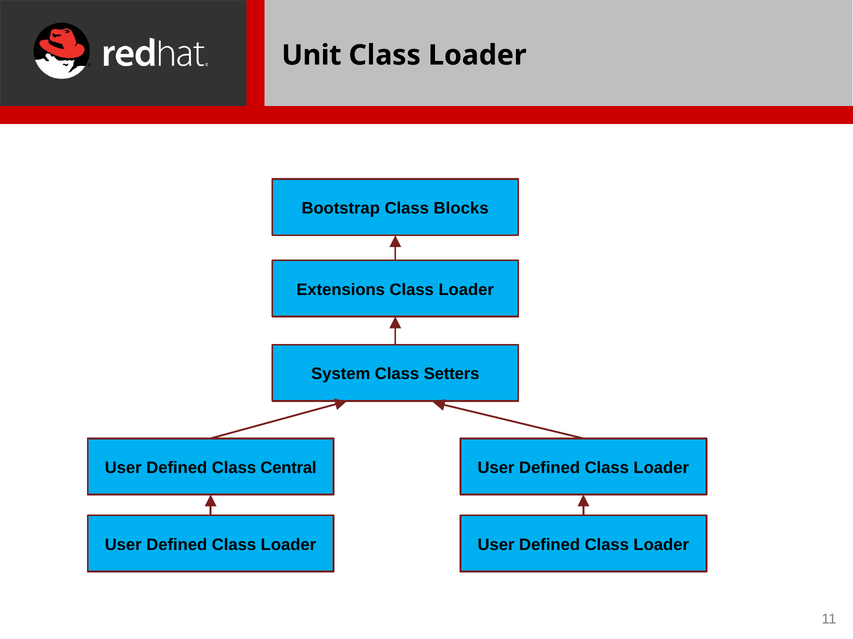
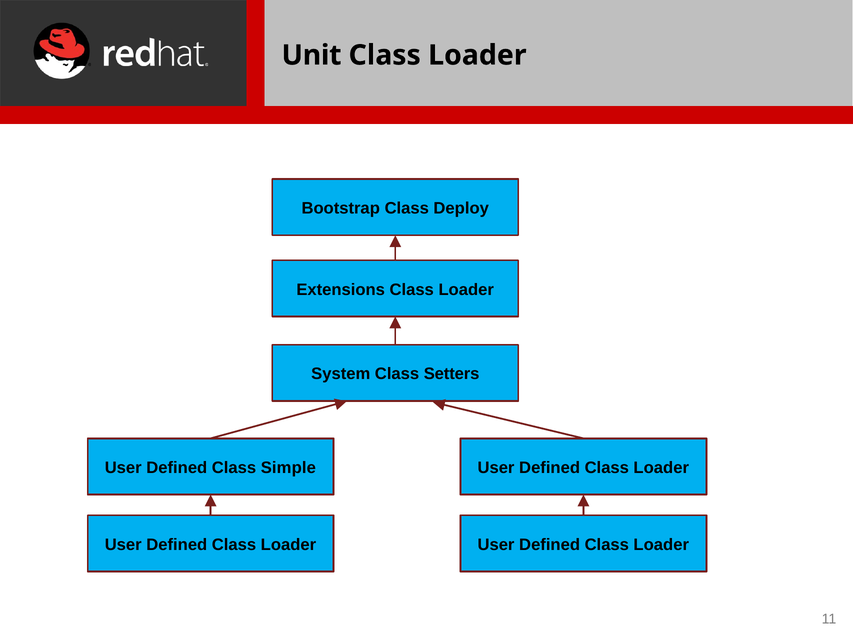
Blocks: Blocks -> Deploy (461, 209)
Central: Central -> Simple (288, 468)
